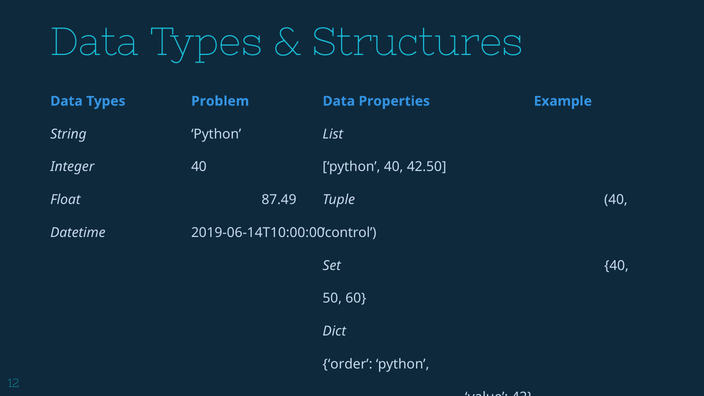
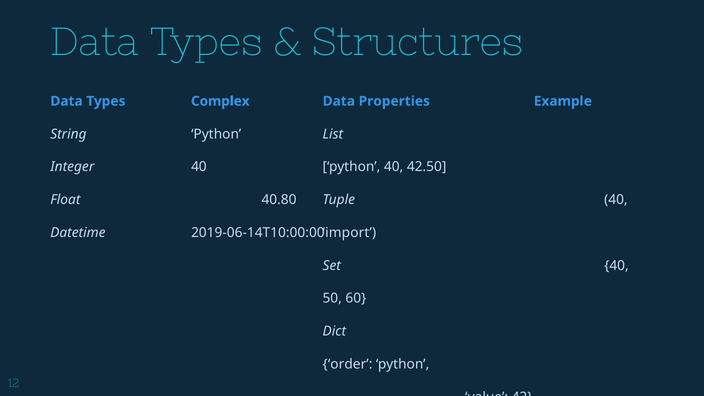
Problem: Problem -> Complex (220, 101)
87.49: 87.49 -> 40.80 (279, 200)
control: control -> import (349, 233)
